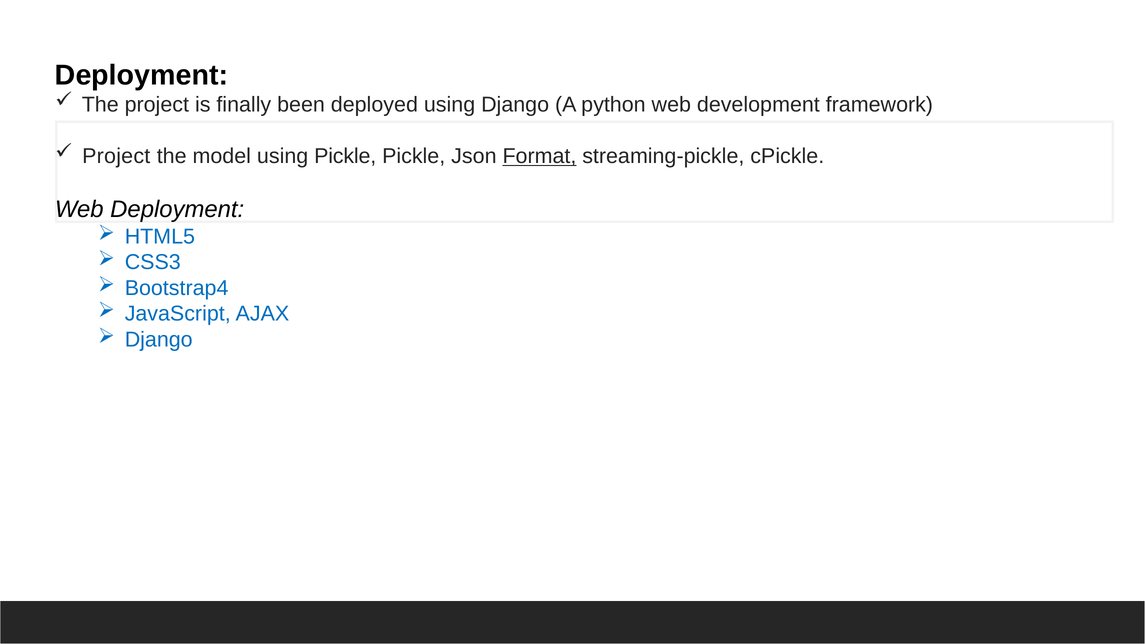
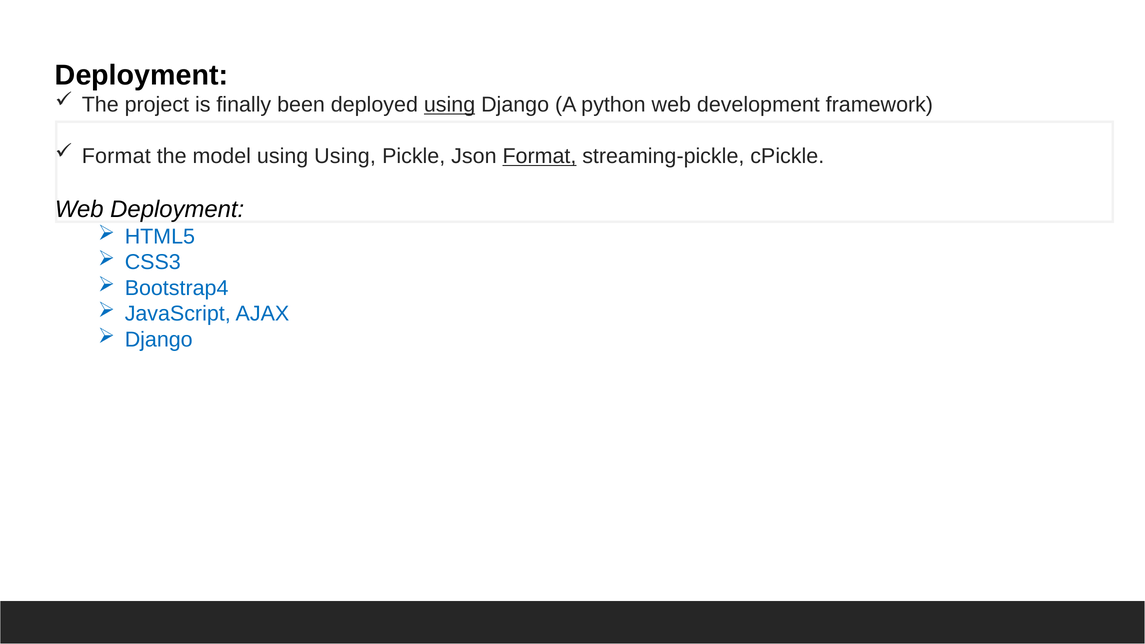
using underline: none -> present (450, 105)
Project: Project -> Format (116, 156)
using Pickle: Pickle -> Using (345, 156)
